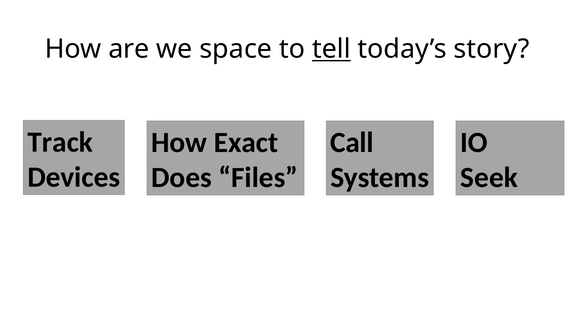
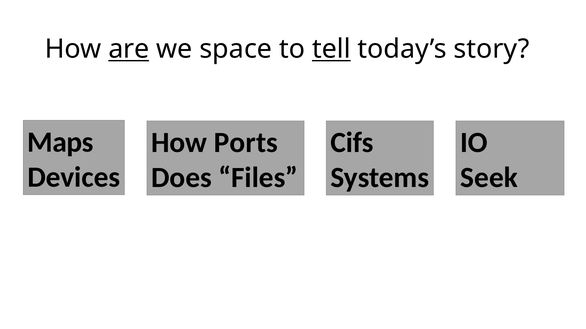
are underline: none -> present (129, 49)
Track: Track -> Maps (60, 142)
Exact: Exact -> Ports (246, 143)
Call: Call -> Cifs (352, 143)
